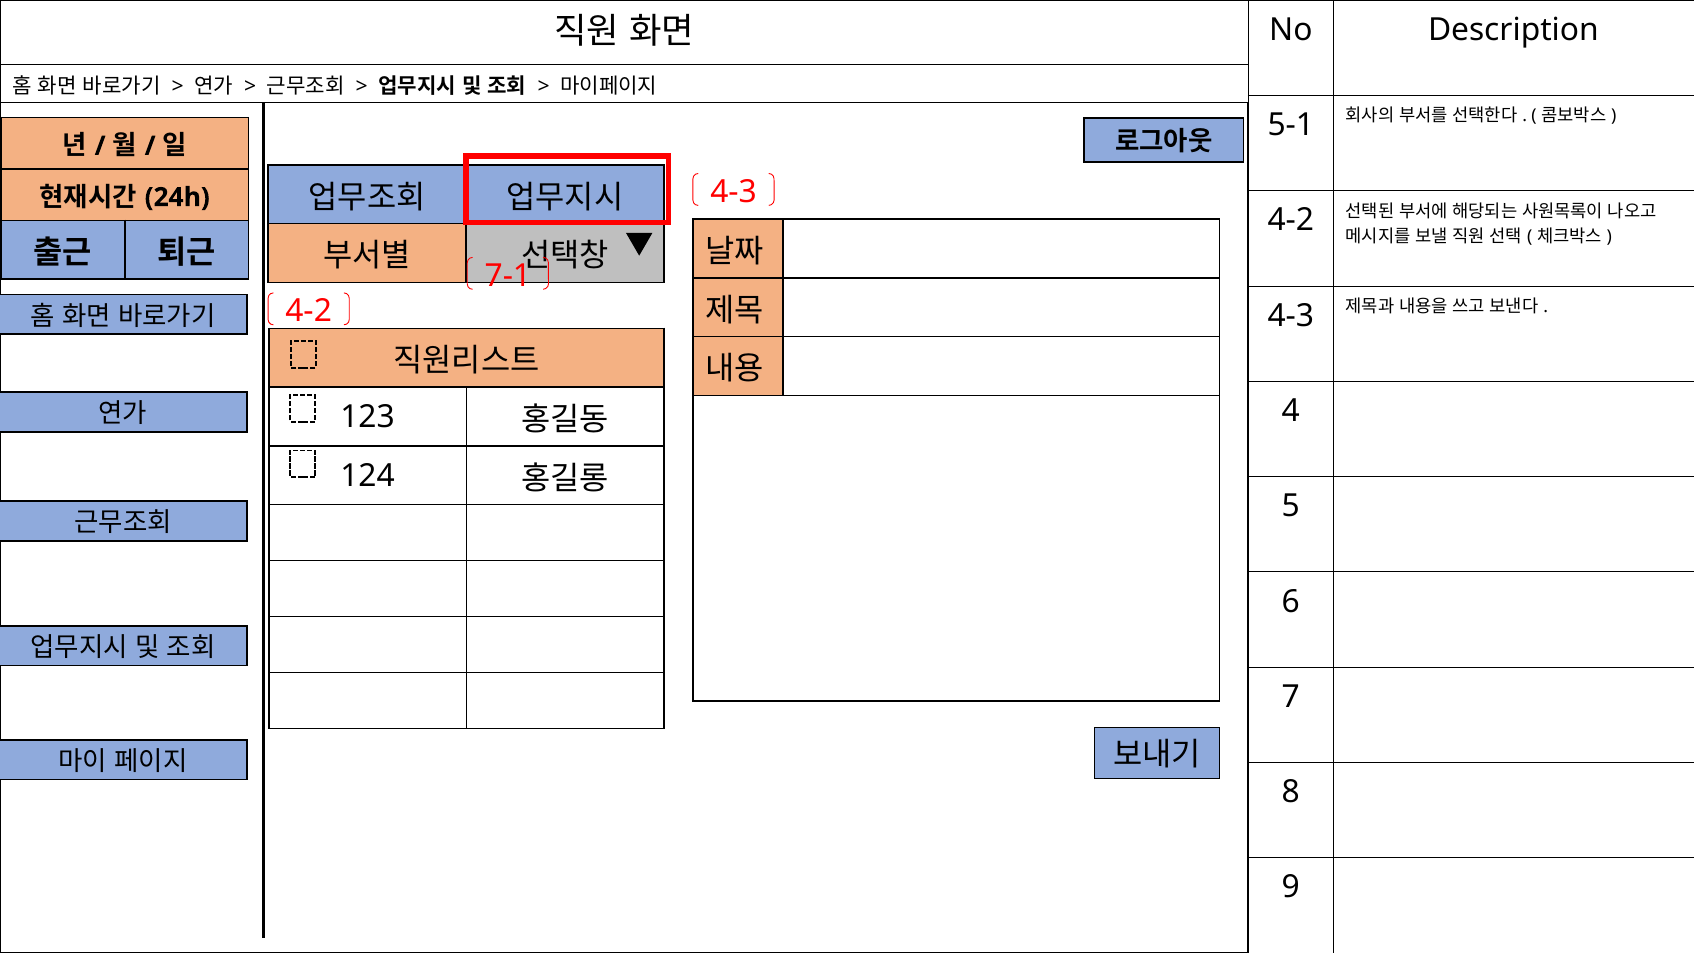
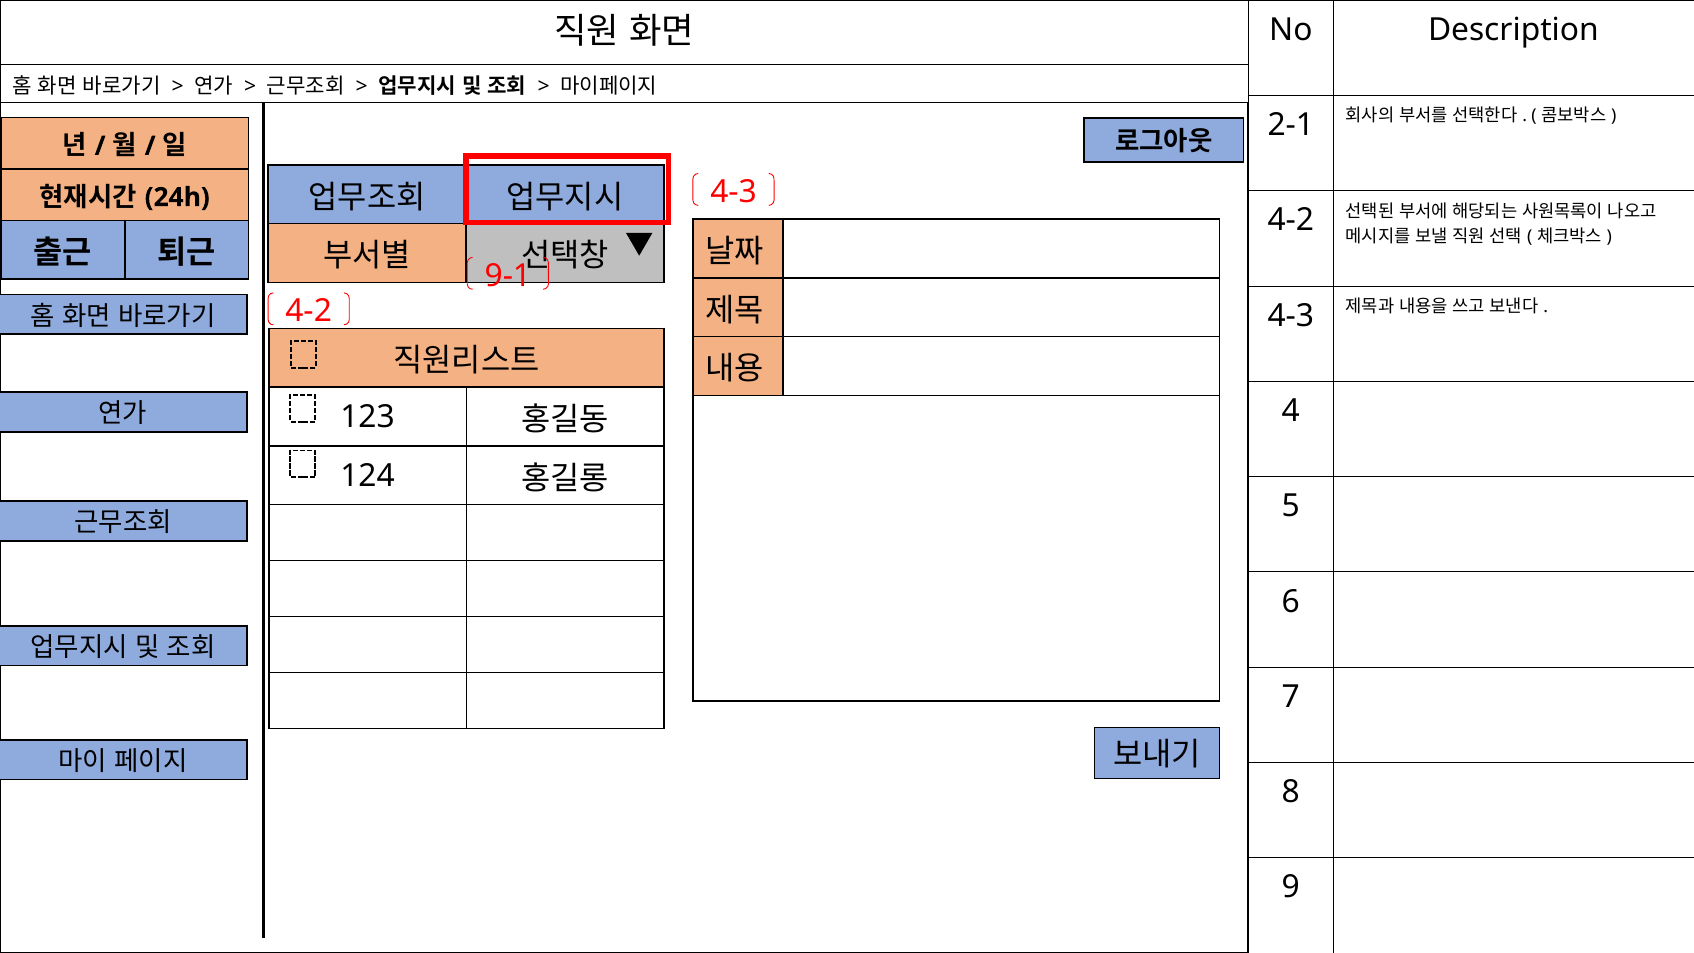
5-1: 5-1 -> 2-1 (1291, 125)
7-1: 7-1 -> 9-1 (508, 275)
